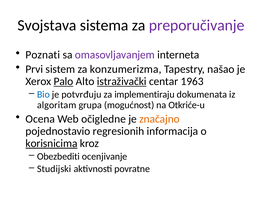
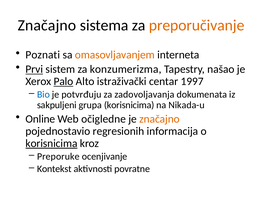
Svojstava: Svojstava -> Značajno (47, 25)
preporučivanje colour: purple -> orange (197, 25)
omasovljavanjem colour: purple -> orange (115, 55)
Prvi underline: none -> present (34, 69)
istraživački underline: present -> none (122, 81)
1963: 1963 -> 1997 (192, 81)
implementiraju: implementiraju -> zadovoljavanja (144, 94)
algoritam: algoritam -> sakpuljeni (57, 105)
grupa mogućnost: mogućnost -> korisnicima (129, 105)
Otkriće-u: Otkriće-u -> Nikada-u (187, 105)
Ocena: Ocena -> Online (40, 119)
Obezbediti: Obezbediti -> Preporuke (58, 156)
Studijski: Studijski -> Kontekst (54, 168)
